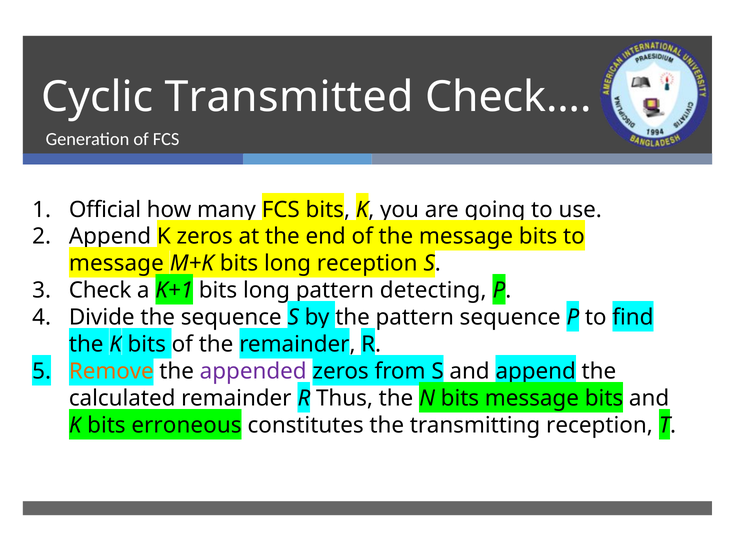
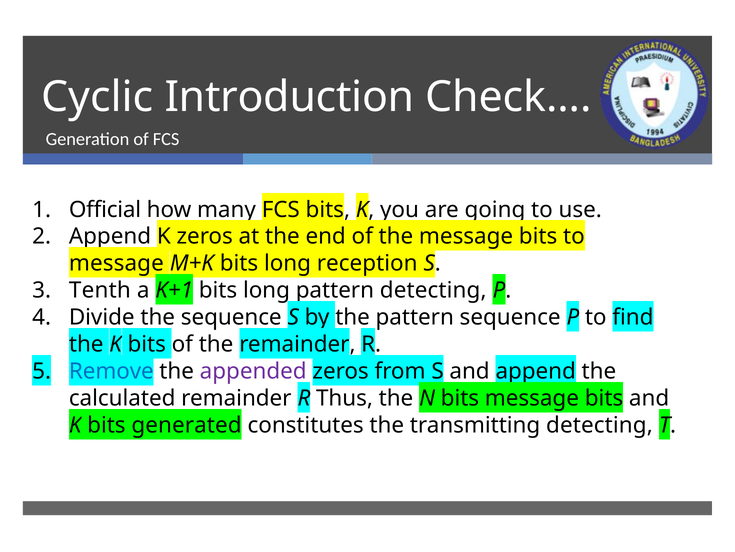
Transmitted: Transmitted -> Introduction (289, 97)
Check: Check -> Tenth (100, 290)
Remove colour: orange -> blue (111, 371)
erroneous: erroneous -> generated (186, 425)
transmitting reception: reception -> detecting (599, 425)
